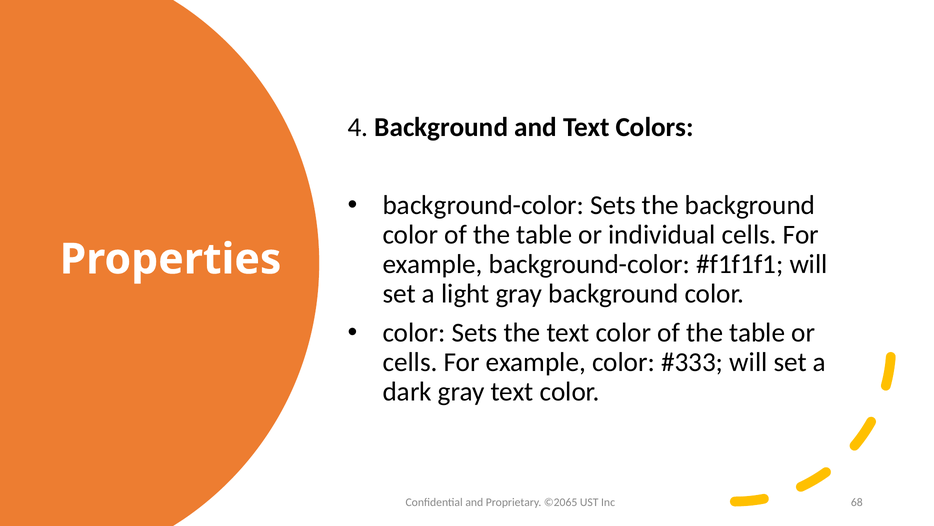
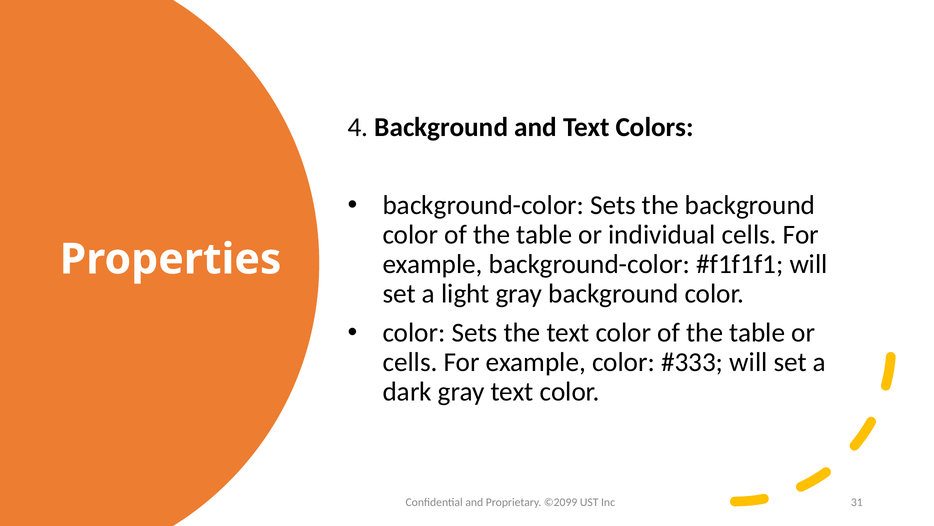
©2065: ©2065 -> ©2099 (561, 502)
68: 68 -> 31 (857, 502)
